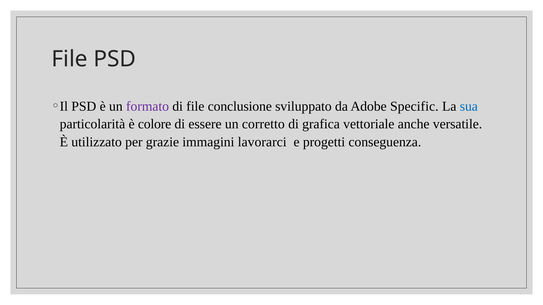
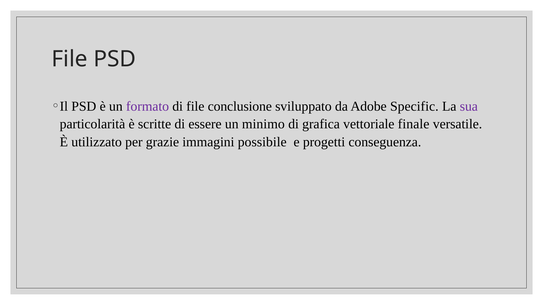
sua colour: blue -> purple (469, 106)
colore: colore -> scritte (155, 124)
corretto: corretto -> minimo (263, 124)
anche: anche -> finale (414, 124)
lavorarci: lavorarci -> possibile (262, 142)
